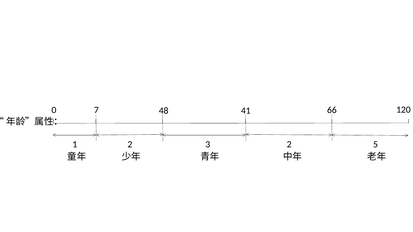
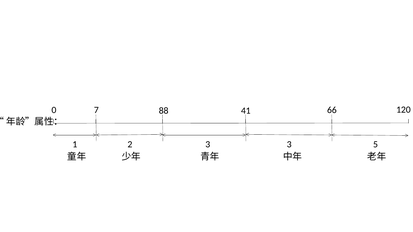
48: 48 -> 88 (164, 111)
3 2: 2 -> 3 (289, 144)
